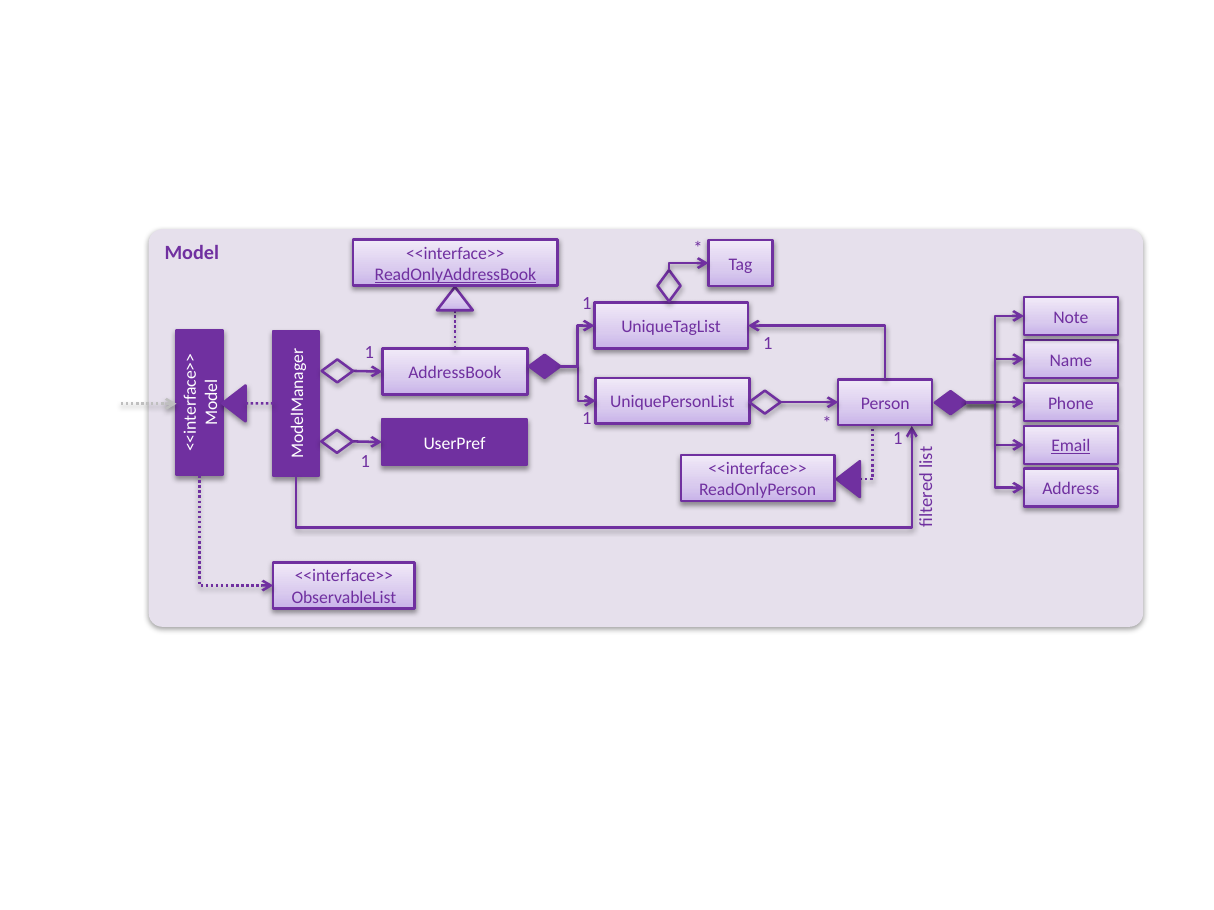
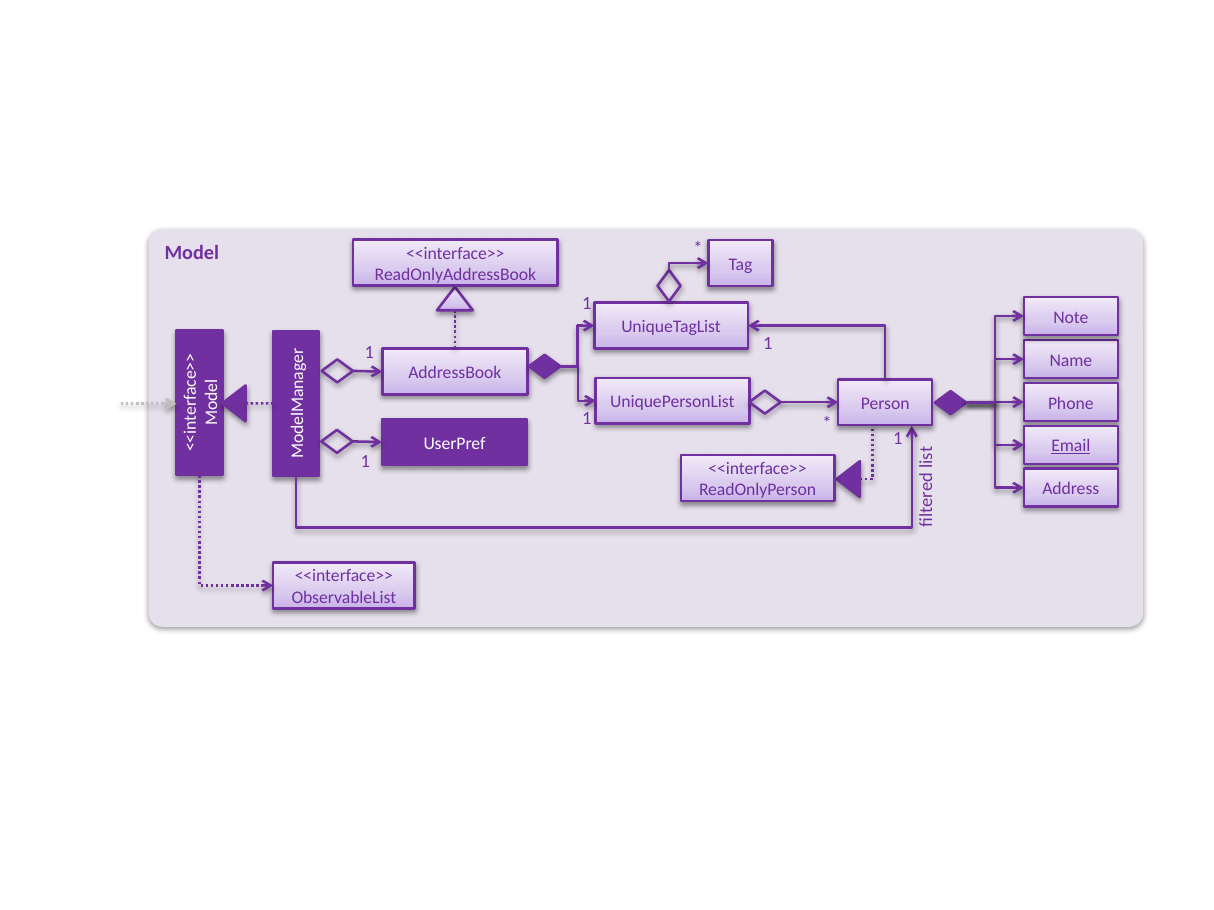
ReadOnlyAddressBook underline: present -> none (455, 275)
